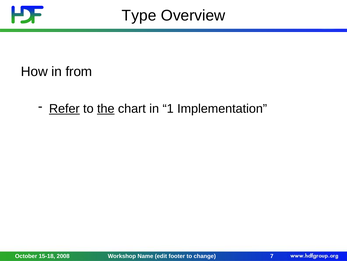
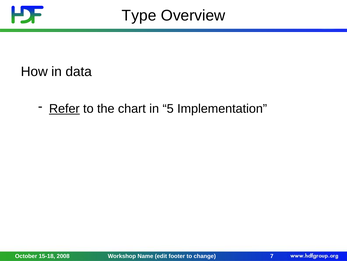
from: from -> data (79, 71)
the underline: present -> none (106, 108)
1: 1 -> 5 (168, 108)
